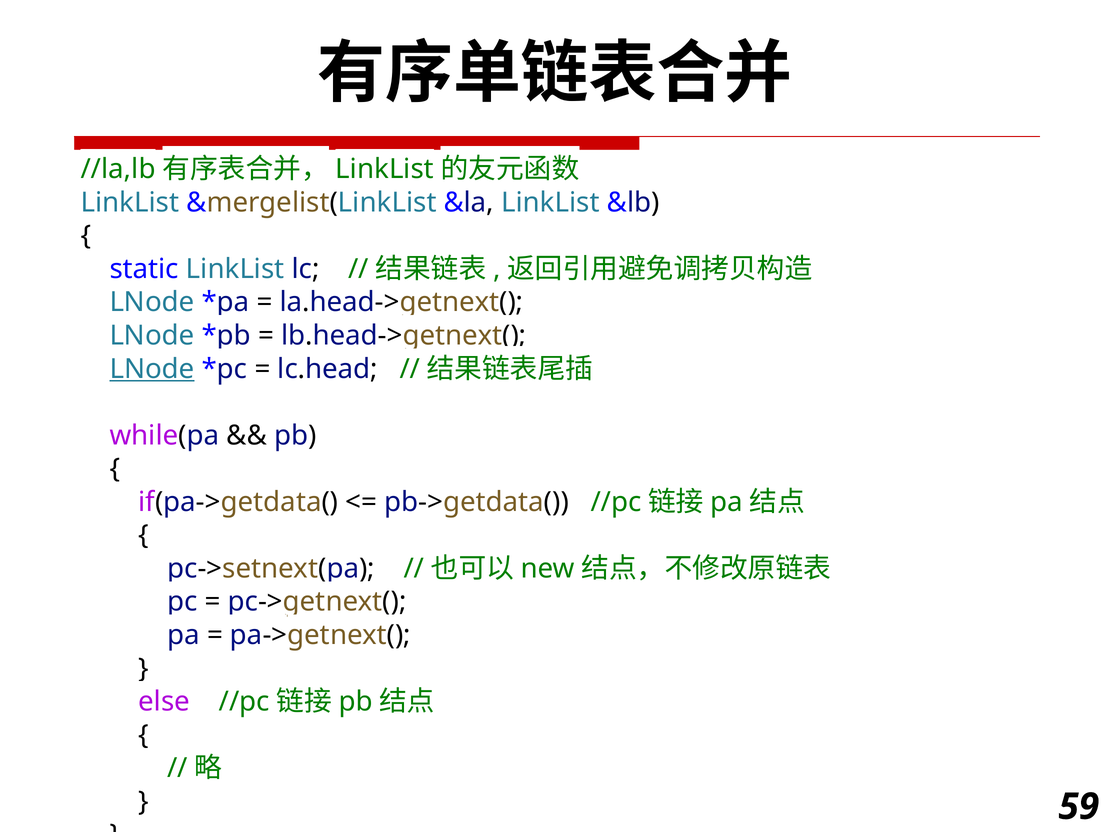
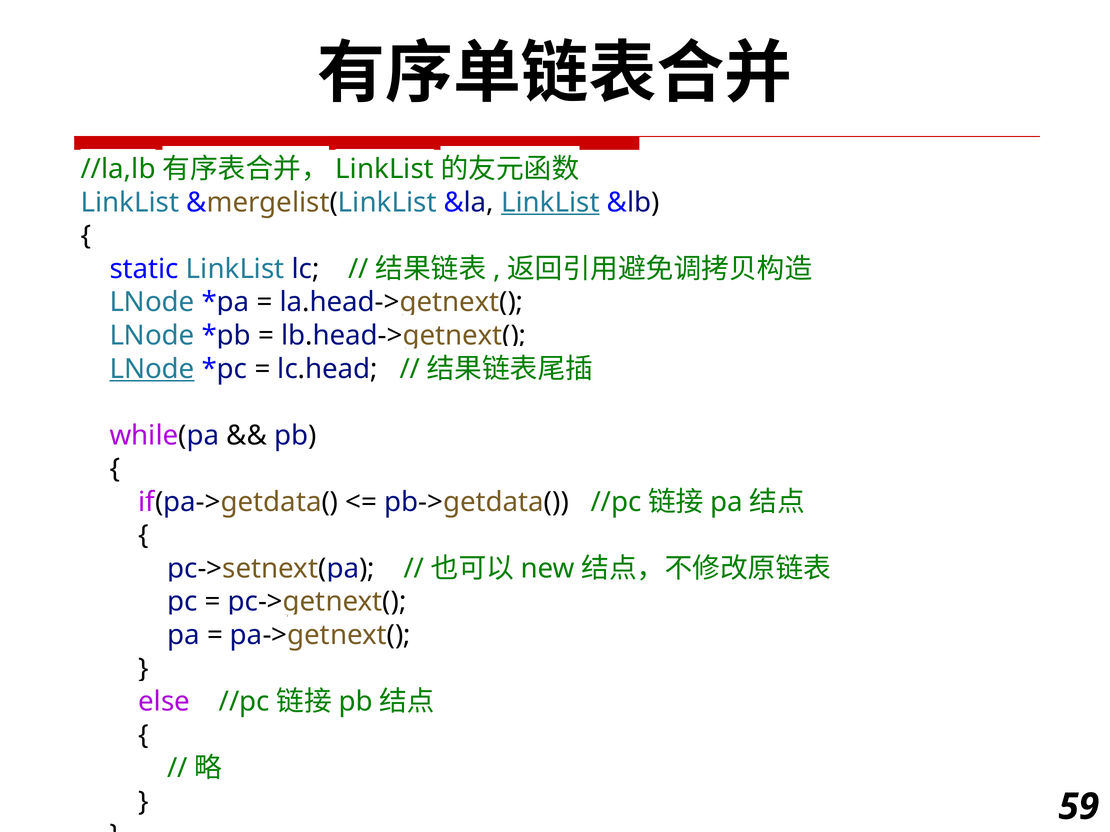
LinkList underline: none -> present (550, 203)
